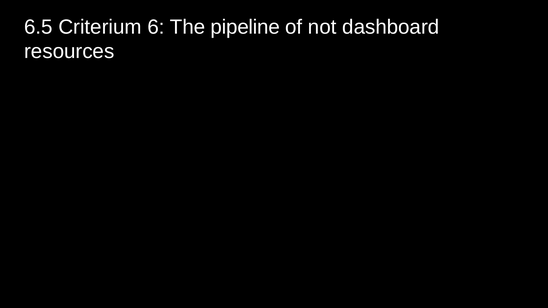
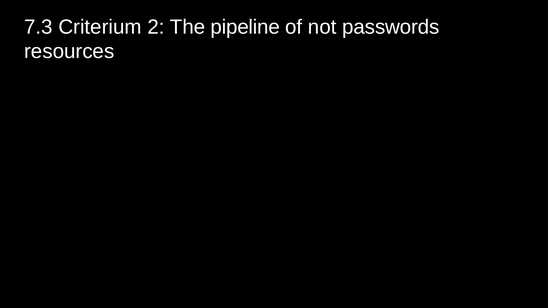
6.5: 6.5 -> 7.3 (38, 27)
6: 6 -> 2 (156, 27)
dashboard: dashboard -> passwords (391, 27)
